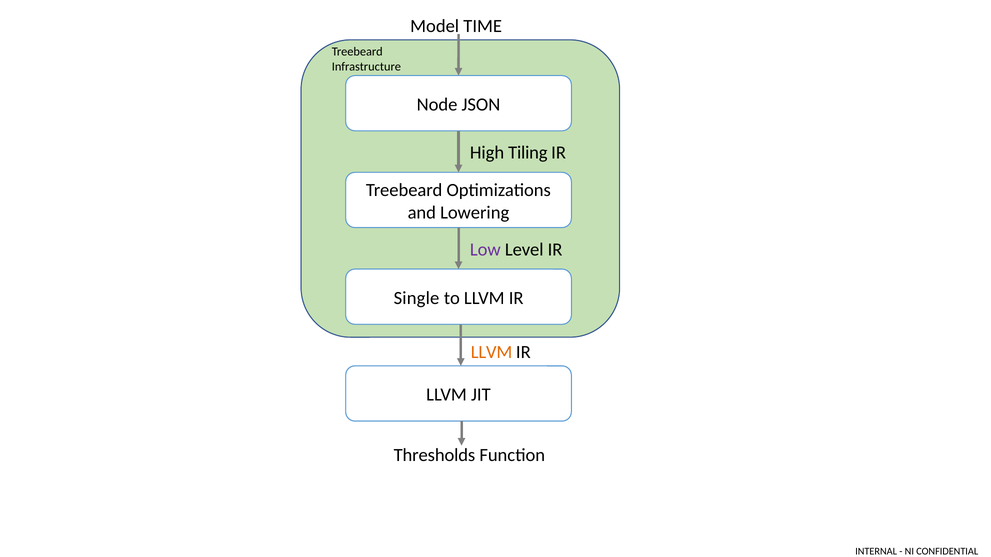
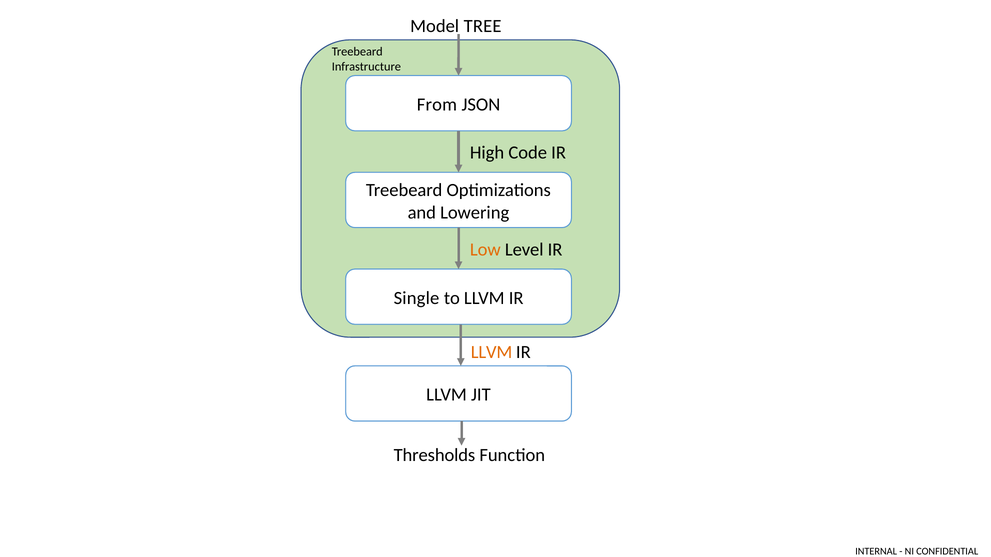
TIME: TIME -> TREE (483, 26)
Node: Node -> From (437, 105)
Tiling: Tiling -> Code (528, 153)
Low colour: purple -> orange (485, 250)
